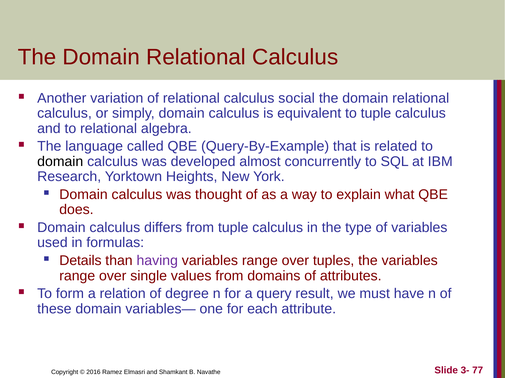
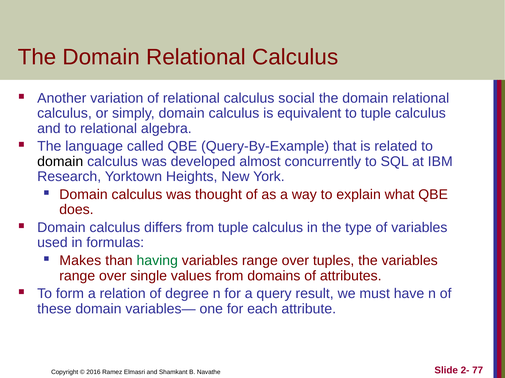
Details: Details -> Makes (80, 261)
having colour: purple -> green (157, 261)
3-: 3- -> 2- (465, 371)
